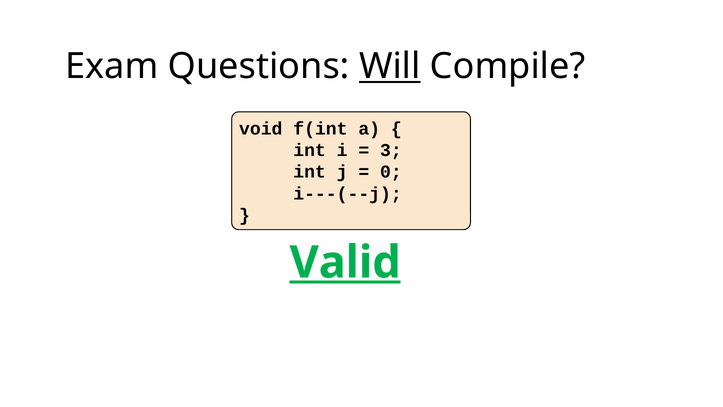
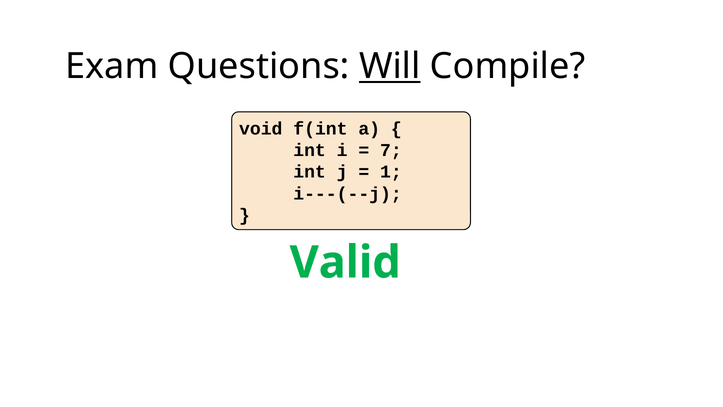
3: 3 -> 7 (391, 150)
0: 0 -> 1 (391, 172)
Valid underline: present -> none (345, 262)
